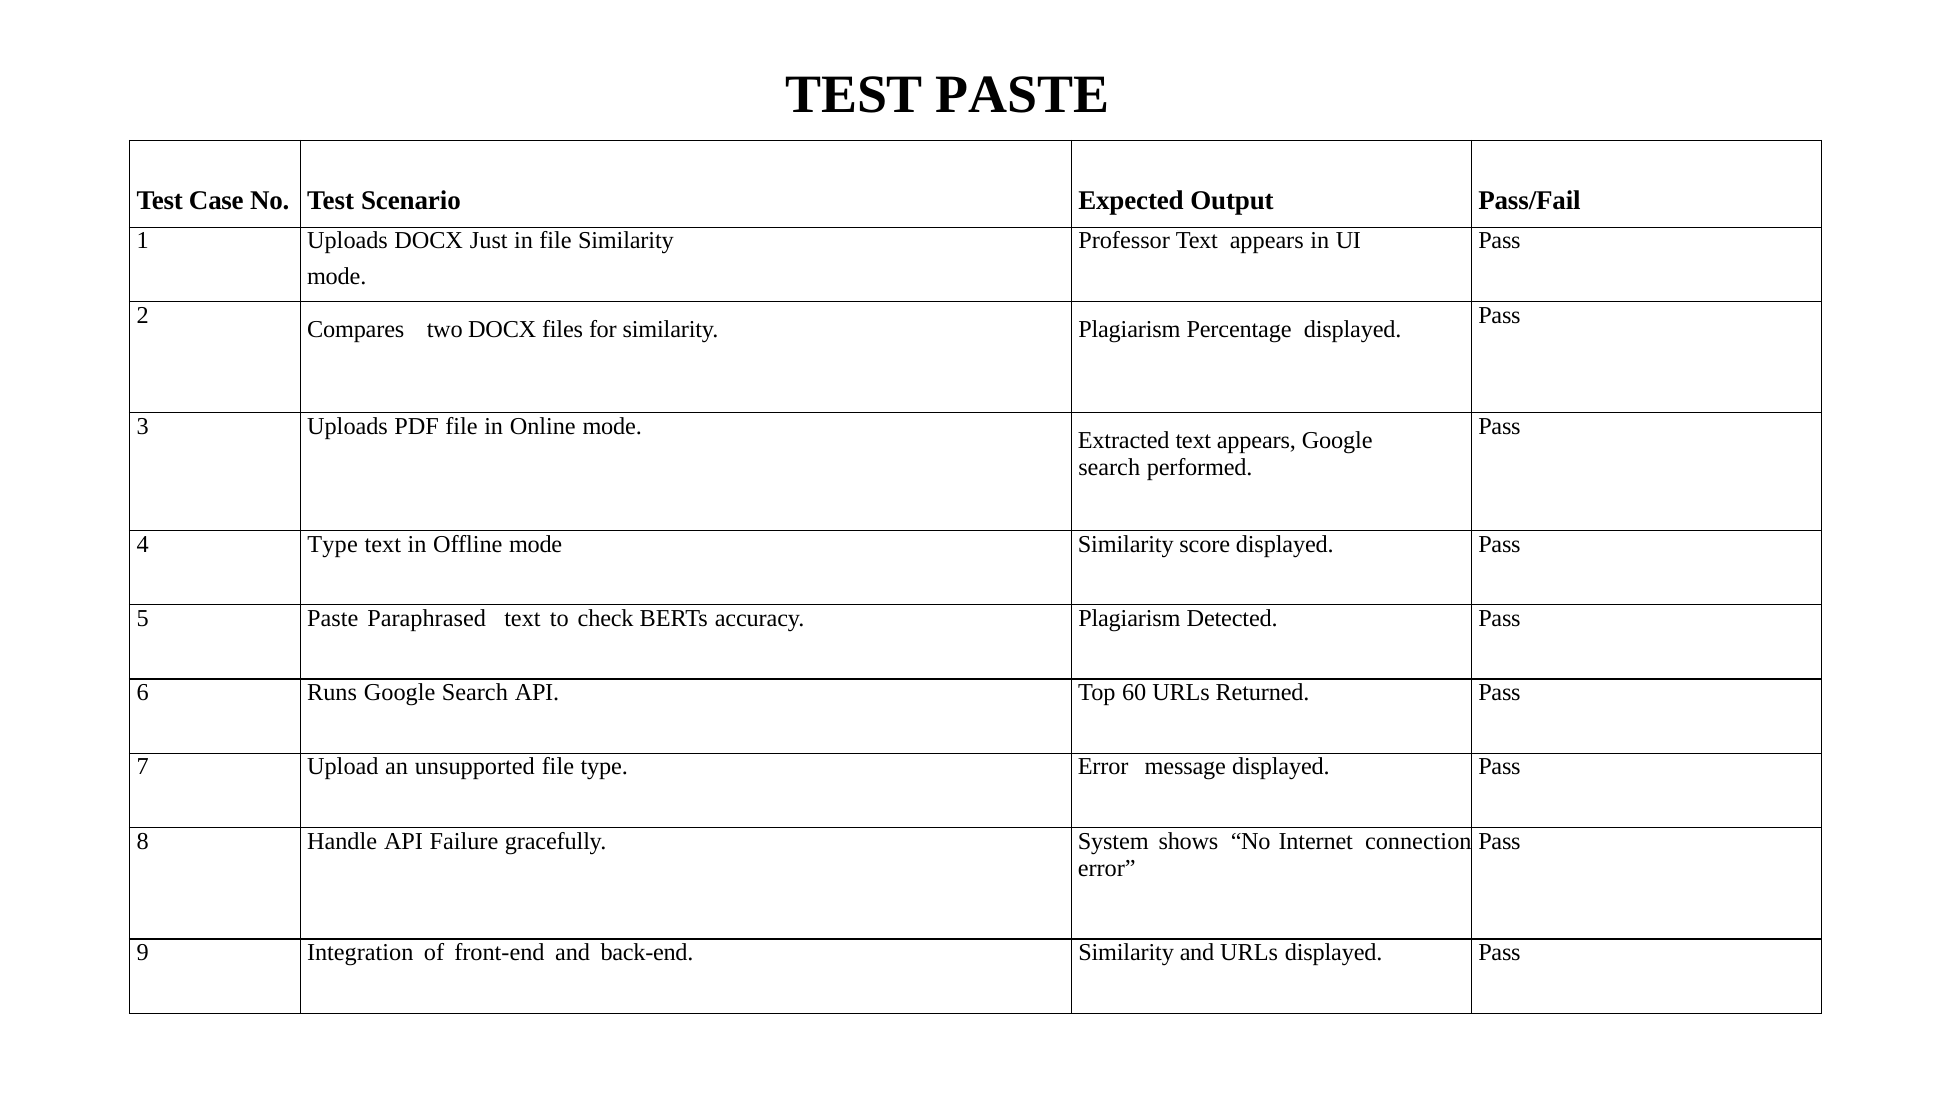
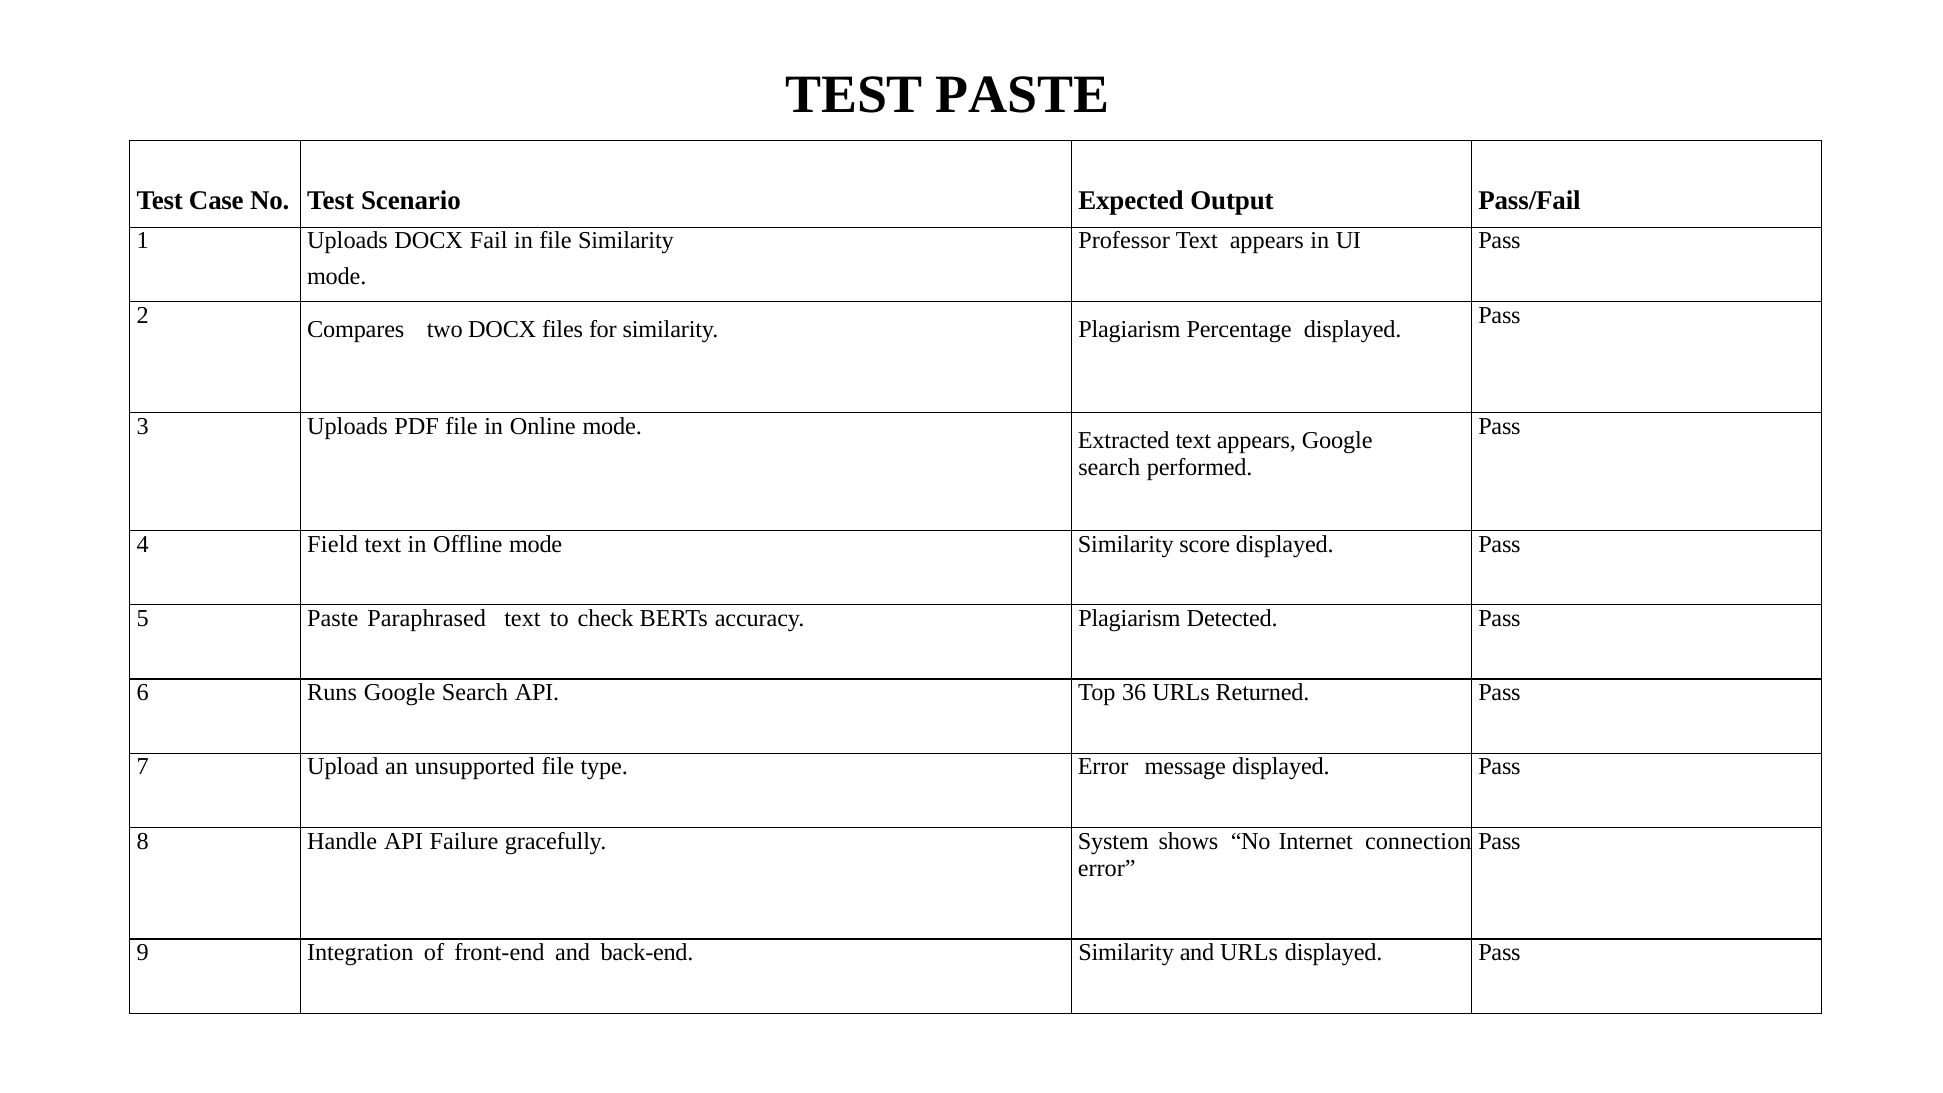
Just: Just -> Fail (489, 241)
4 Type: Type -> Field (333, 544)
60: 60 -> 36 (1134, 693)
